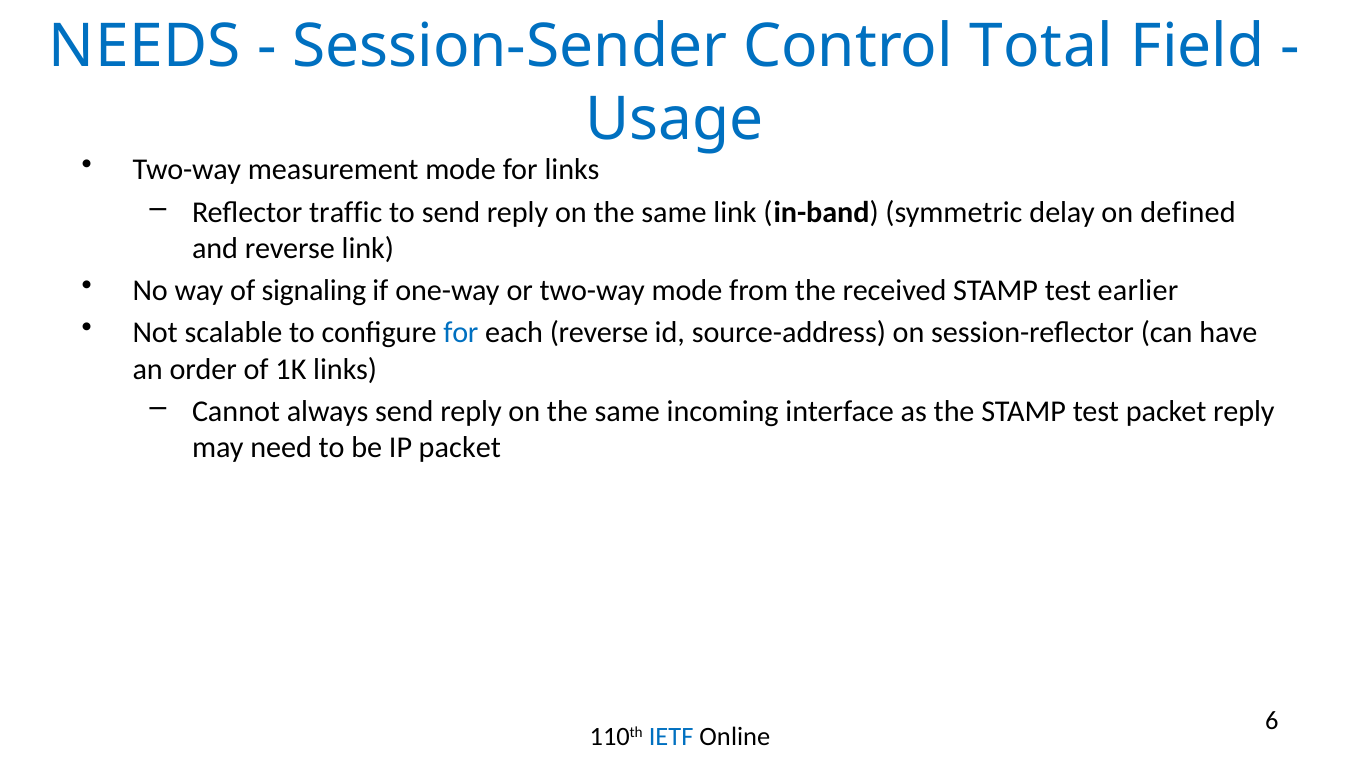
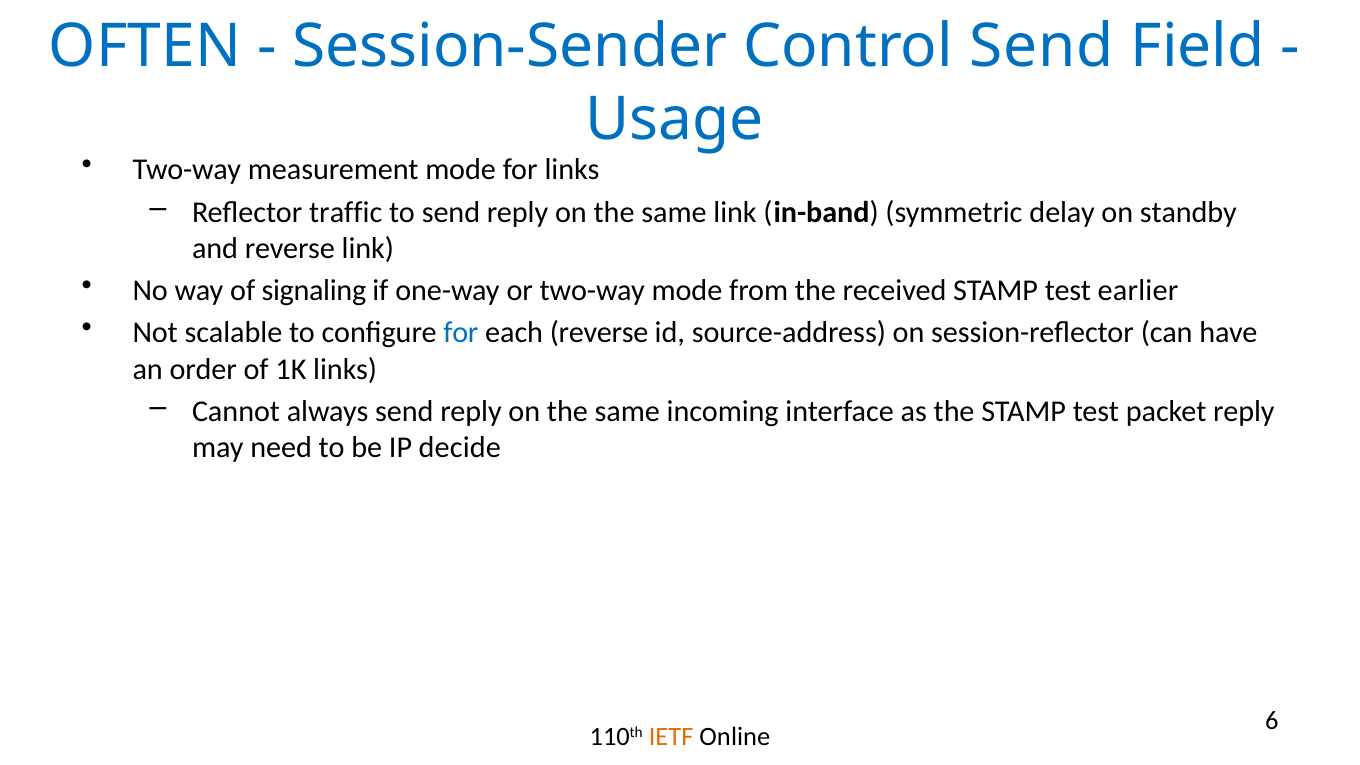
NEEDS: NEEDS -> OFTEN (145, 47)
Control Total: Total -> Send (1041, 47)
defined: defined -> standby (1188, 212)
IP packet: packet -> decide (460, 448)
IETF colour: blue -> orange (671, 736)
